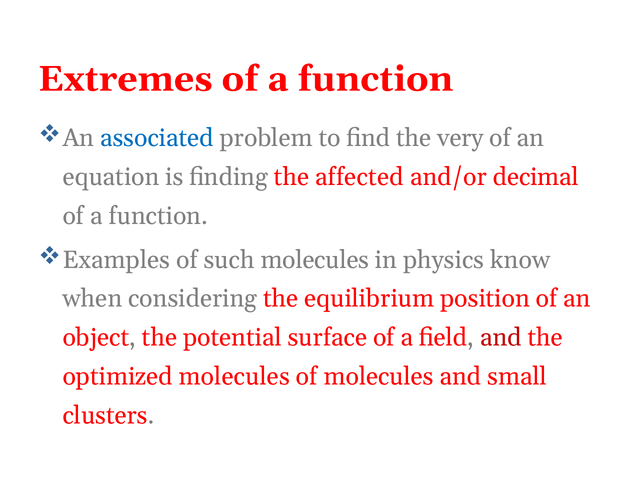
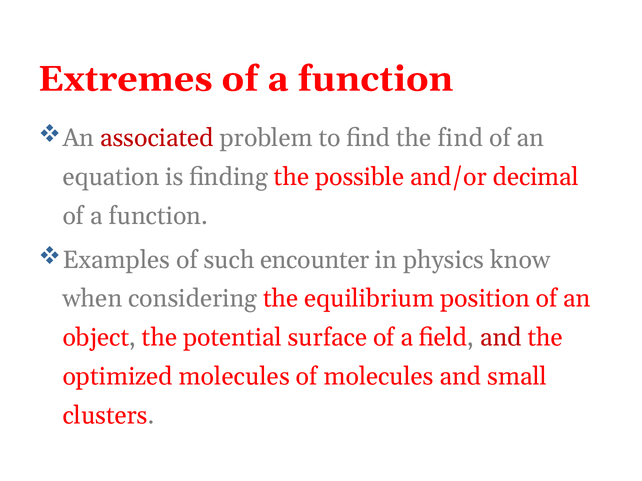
associated colour: blue -> red (157, 138)
the very: very -> find (460, 138)
affected: affected -> possible (360, 177)
such molecules: molecules -> encounter (315, 260)
